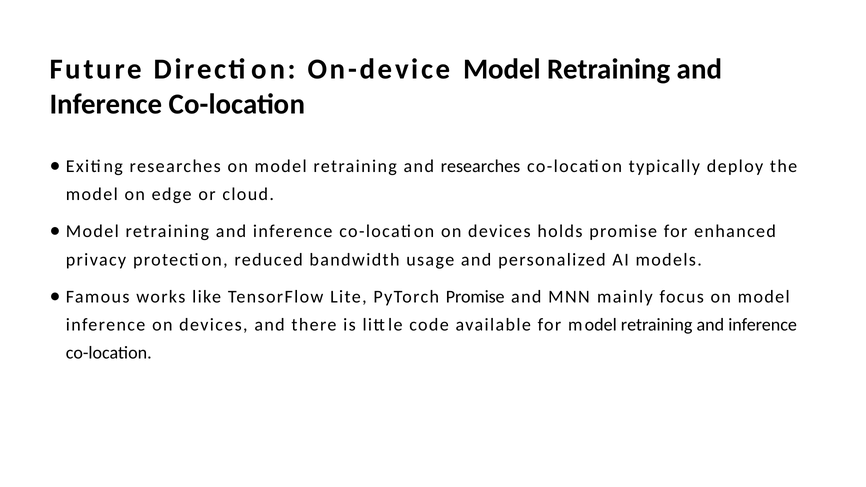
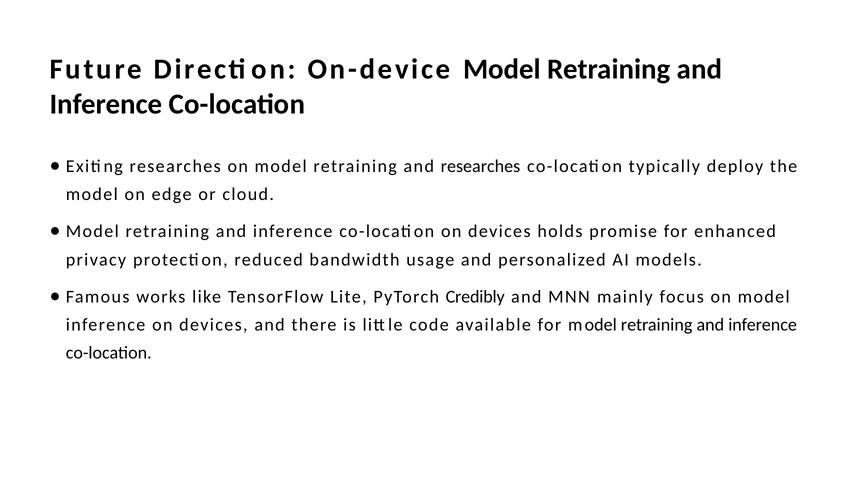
PyTorch Promise: Promise -> Credibly (475, 297)
